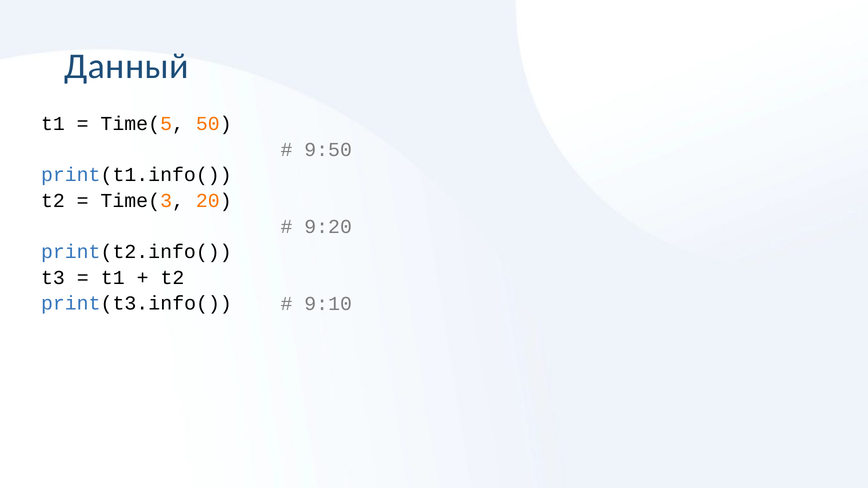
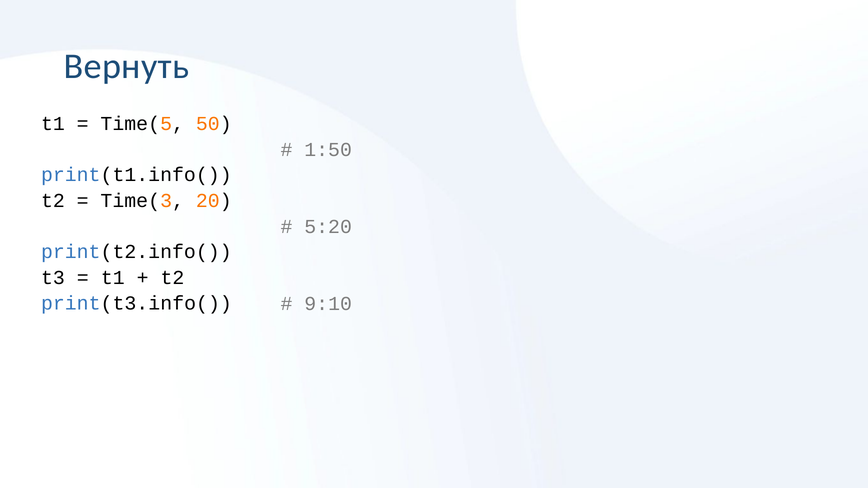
Данный: Данный -> Вернуть (126, 67)
9:50: 9:50 -> 1:50 (328, 150)
9:20: 9:20 -> 5:20 (328, 227)
